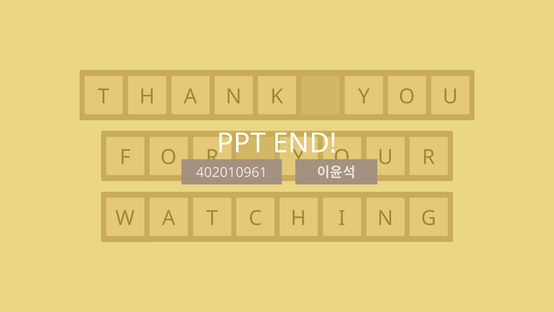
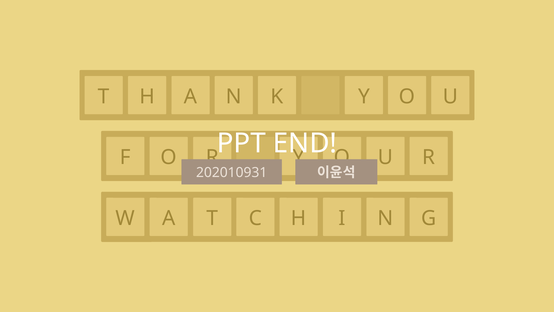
402010961: 402010961 -> 202010931 (232, 172)
